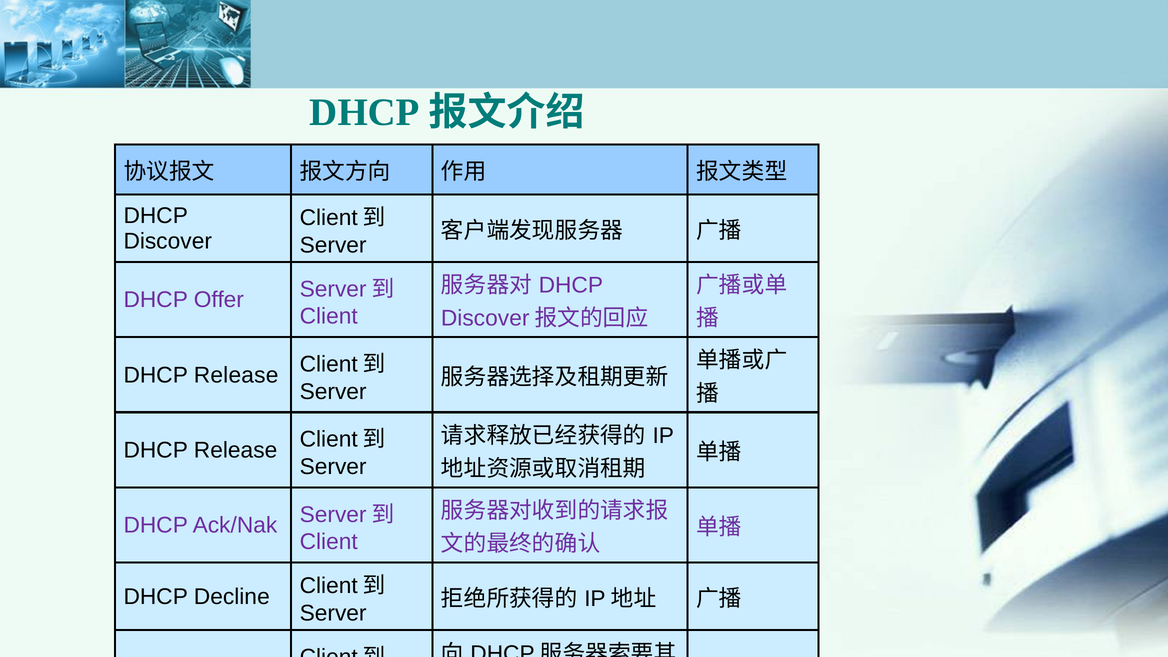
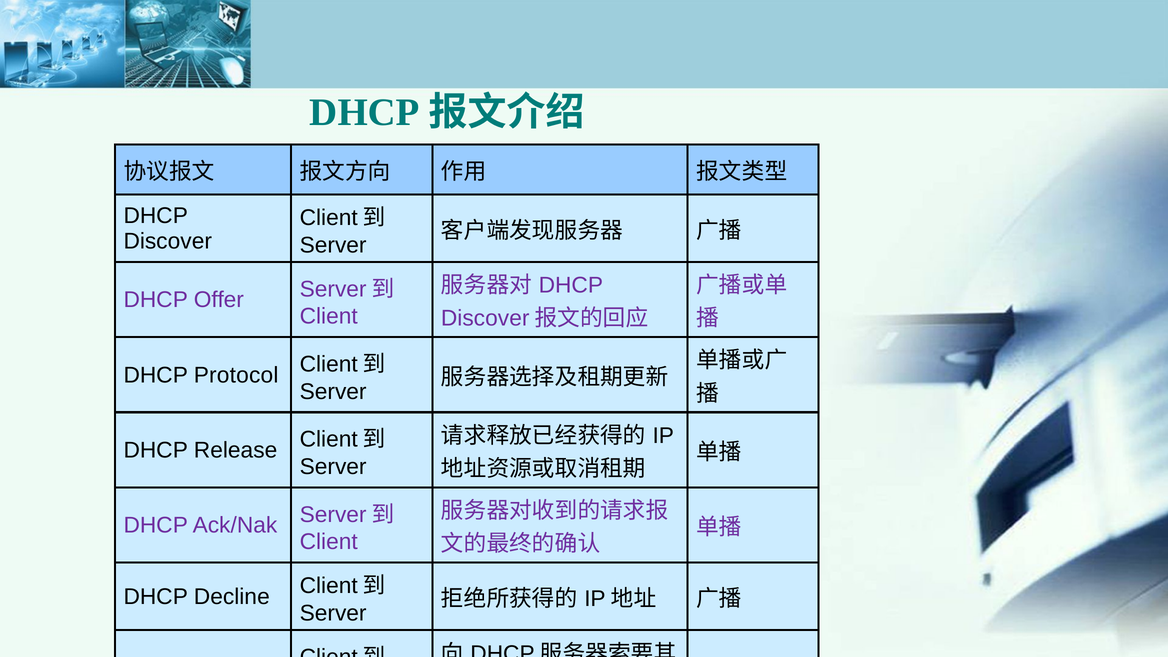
Release: Release -> Protocol (236, 375)
